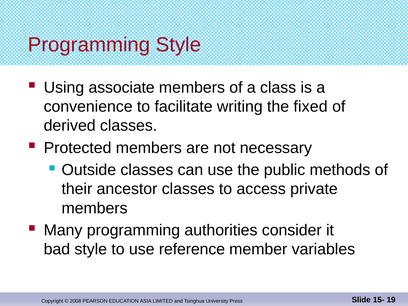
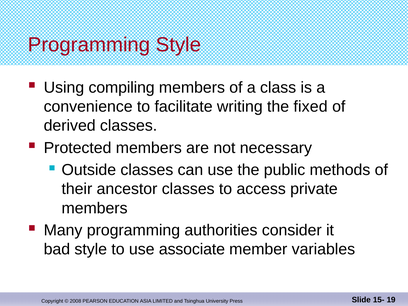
associate: associate -> compiling (122, 87)
reference: reference -> associate (192, 249)
